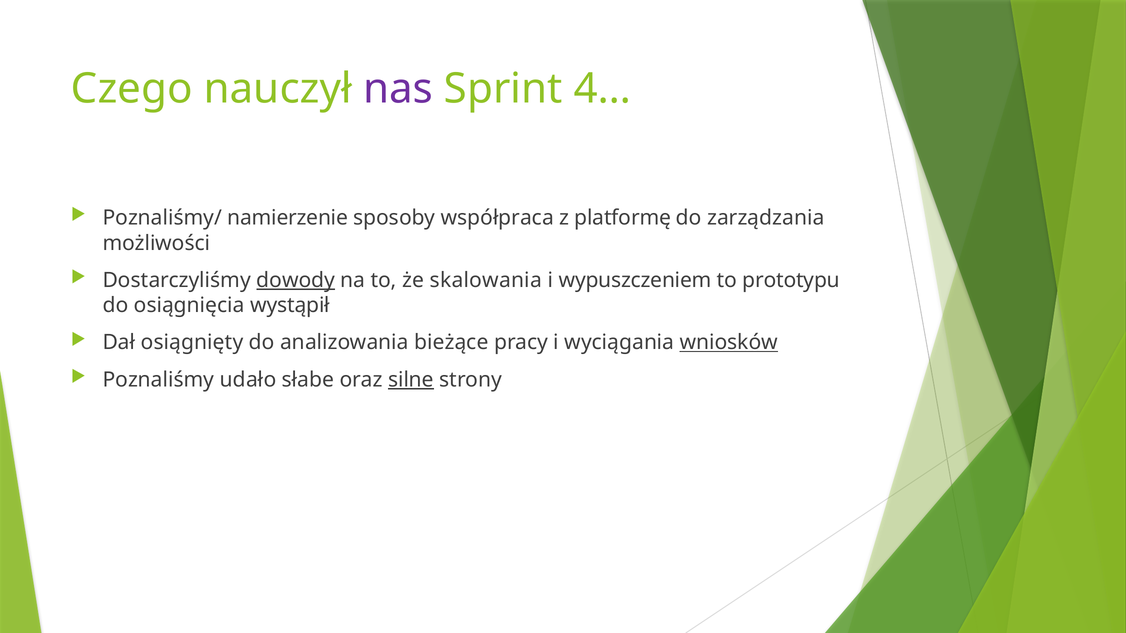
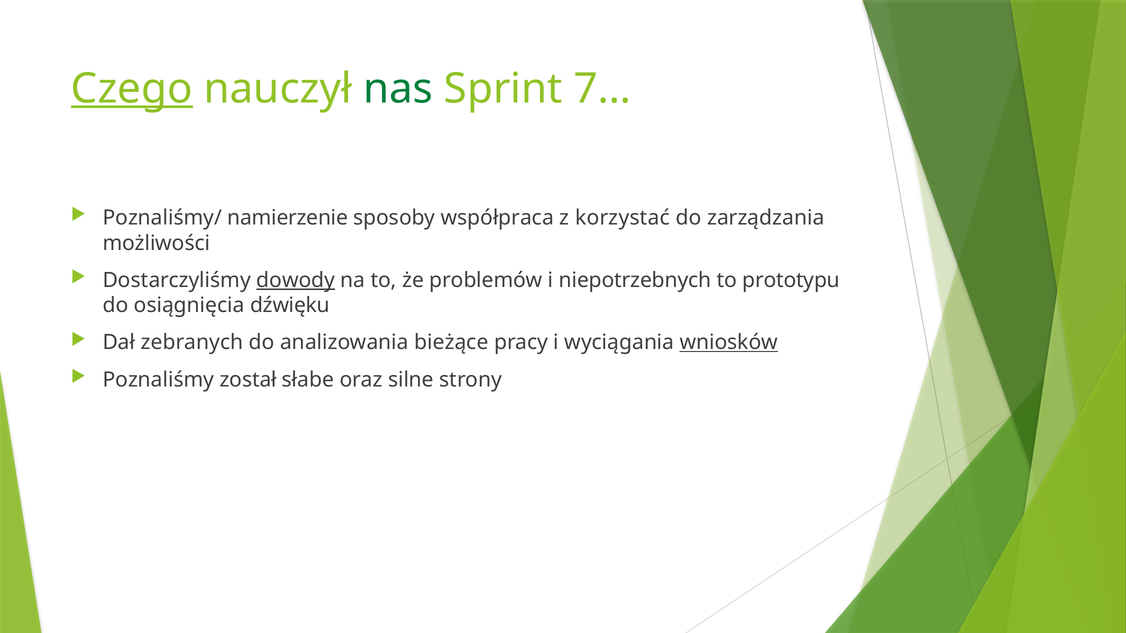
Czego underline: none -> present (132, 89)
nas colour: purple -> green (398, 89)
4…: 4… -> 7… (602, 89)
platformę: platformę -> korzystać (622, 218)
skalowania: skalowania -> problemów (486, 280)
wypuszczeniem: wypuszczeniem -> niepotrzebnych (635, 280)
wystąpił: wystąpił -> dźwięku (290, 306)
osiągnięty: osiągnięty -> zebranych (192, 343)
udało: udało -> został (248, 380)
silne underline: present -> none (411, 380)
